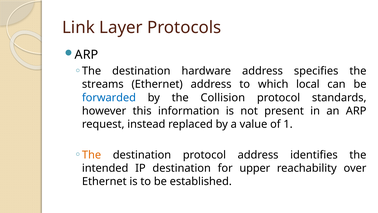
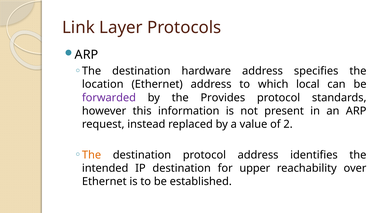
streams: streams -> location (103, 84)
forwarded colour: blue -> purple (109, 97)
Collision: Collision -> Provides (223, 97)
1: 1 -> 2 (288, 124)
